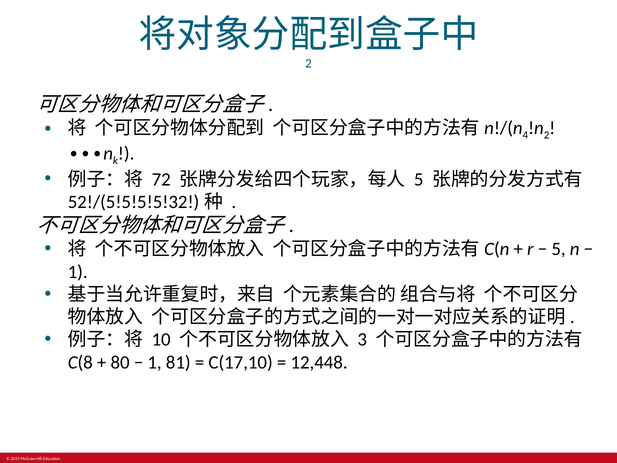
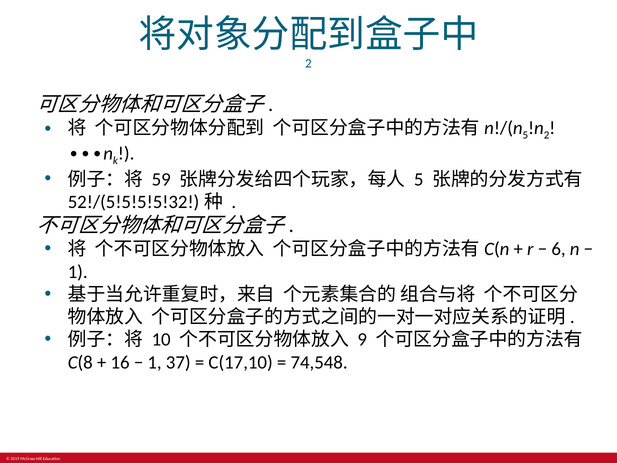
4: 4 -> 5 (525, 135)
72: 72 -> 59 (161, 179)
5: 5 -> 6 (558, 249)
3: 3 -> 9 (362, 340)
80: 80 -> 16 (120, 362)
81: 81 -> 37 (178, 362)
12,448: 12,448 -> 74,548 (319, 362)
